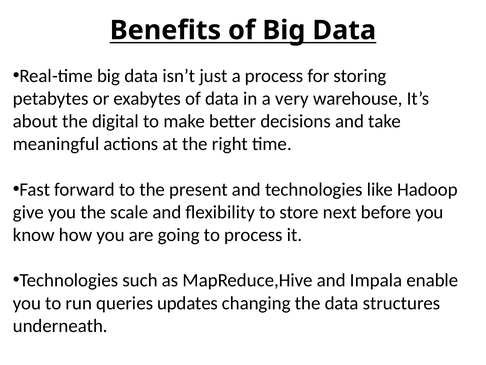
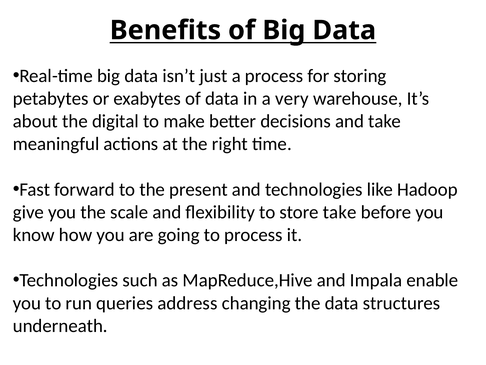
store next: next -> take (340, 212)
updates: updates -> address (187, 303)
